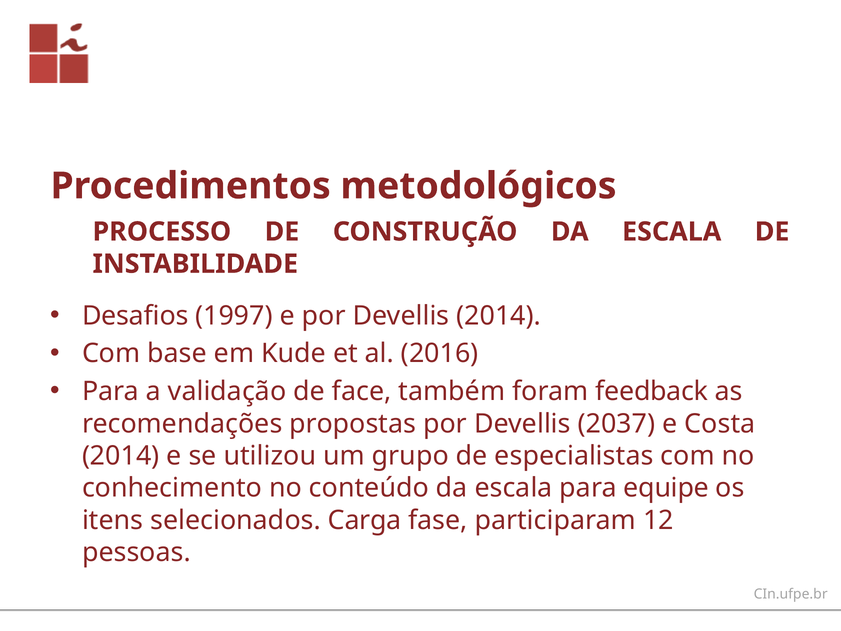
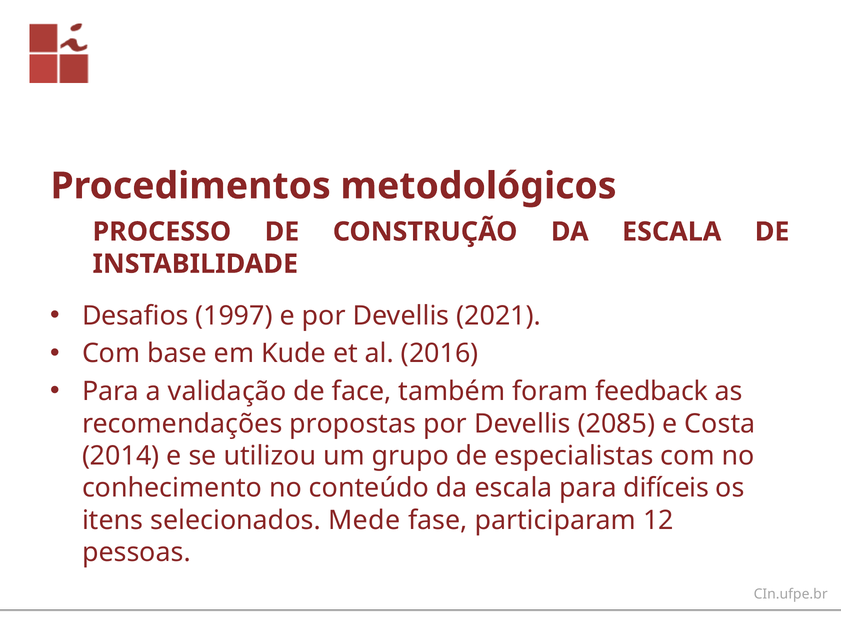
Devellis 2014: 2014 -> 2021 (499, 316)
2037: 2037 -> 2085 (616, 423)
equipe: equipe -> difíceis (666, 488)
Carga: Carga -> Mede (364, 520)
